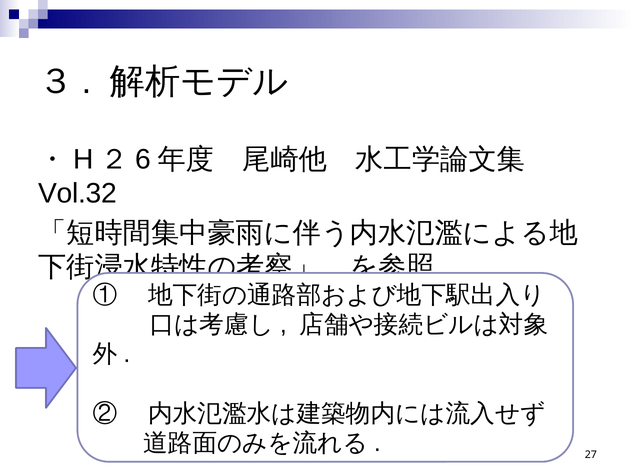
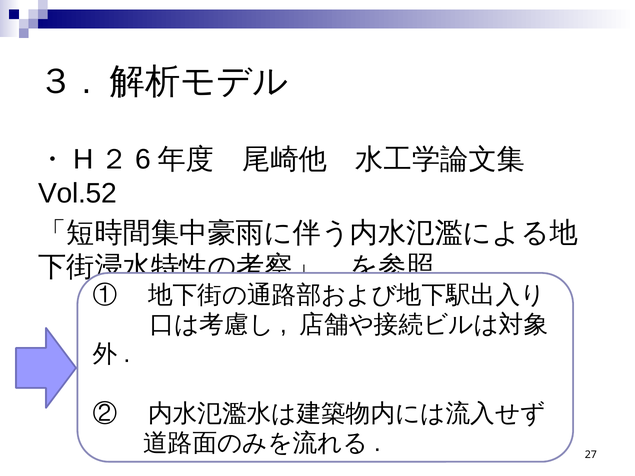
Vol.32: Vol.32 -> Vol.52 (77, 194)
